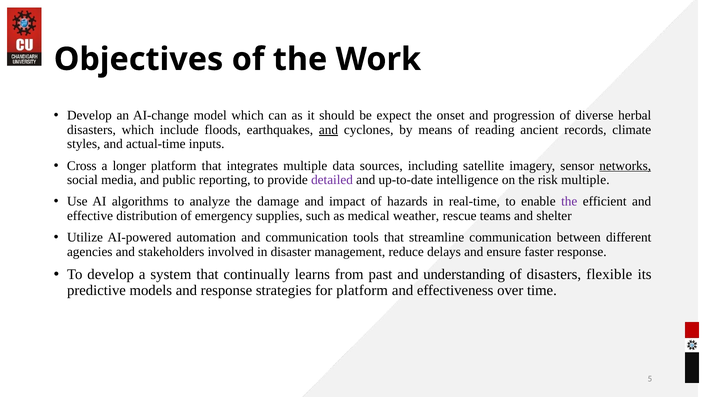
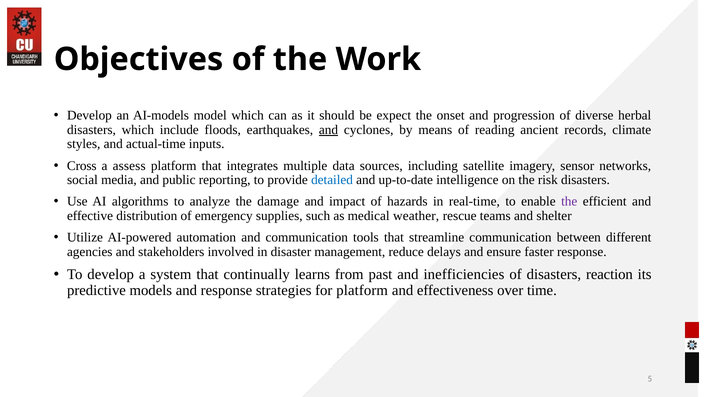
AI-change: AI-change -> AI-models (161, 115)
longer: longer -> assess (129, 166)
networks underline: present -> none (625, 166)
detailed colour: purple -> blue (332, 180)
risk multiple: multiple -> disasters (585, 180)
understanding: understanding -> inefficiencies (464, 274)
flexible: flexible -> reaction (609, 274)
